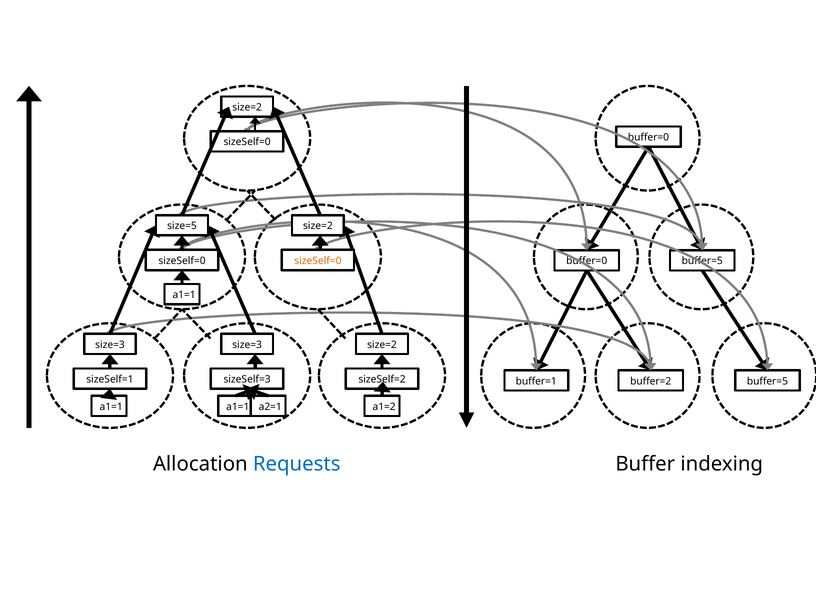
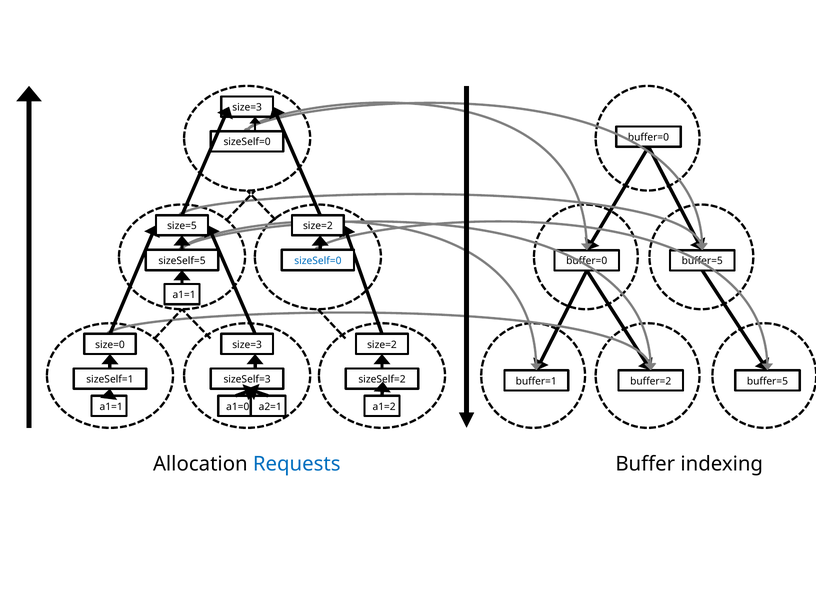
size=2: size=2 -> size=3 (247, 107)
sizeSelf=0: sizeSelf=0 -> sizeSelf=5 (182, 261)
sizeSelf=0 colour: orange -> blue (318, 261)
size=3: size=3 -> size=0 (110, 345)
a1=1: a1=1 -> a1=0 (238, 407)
